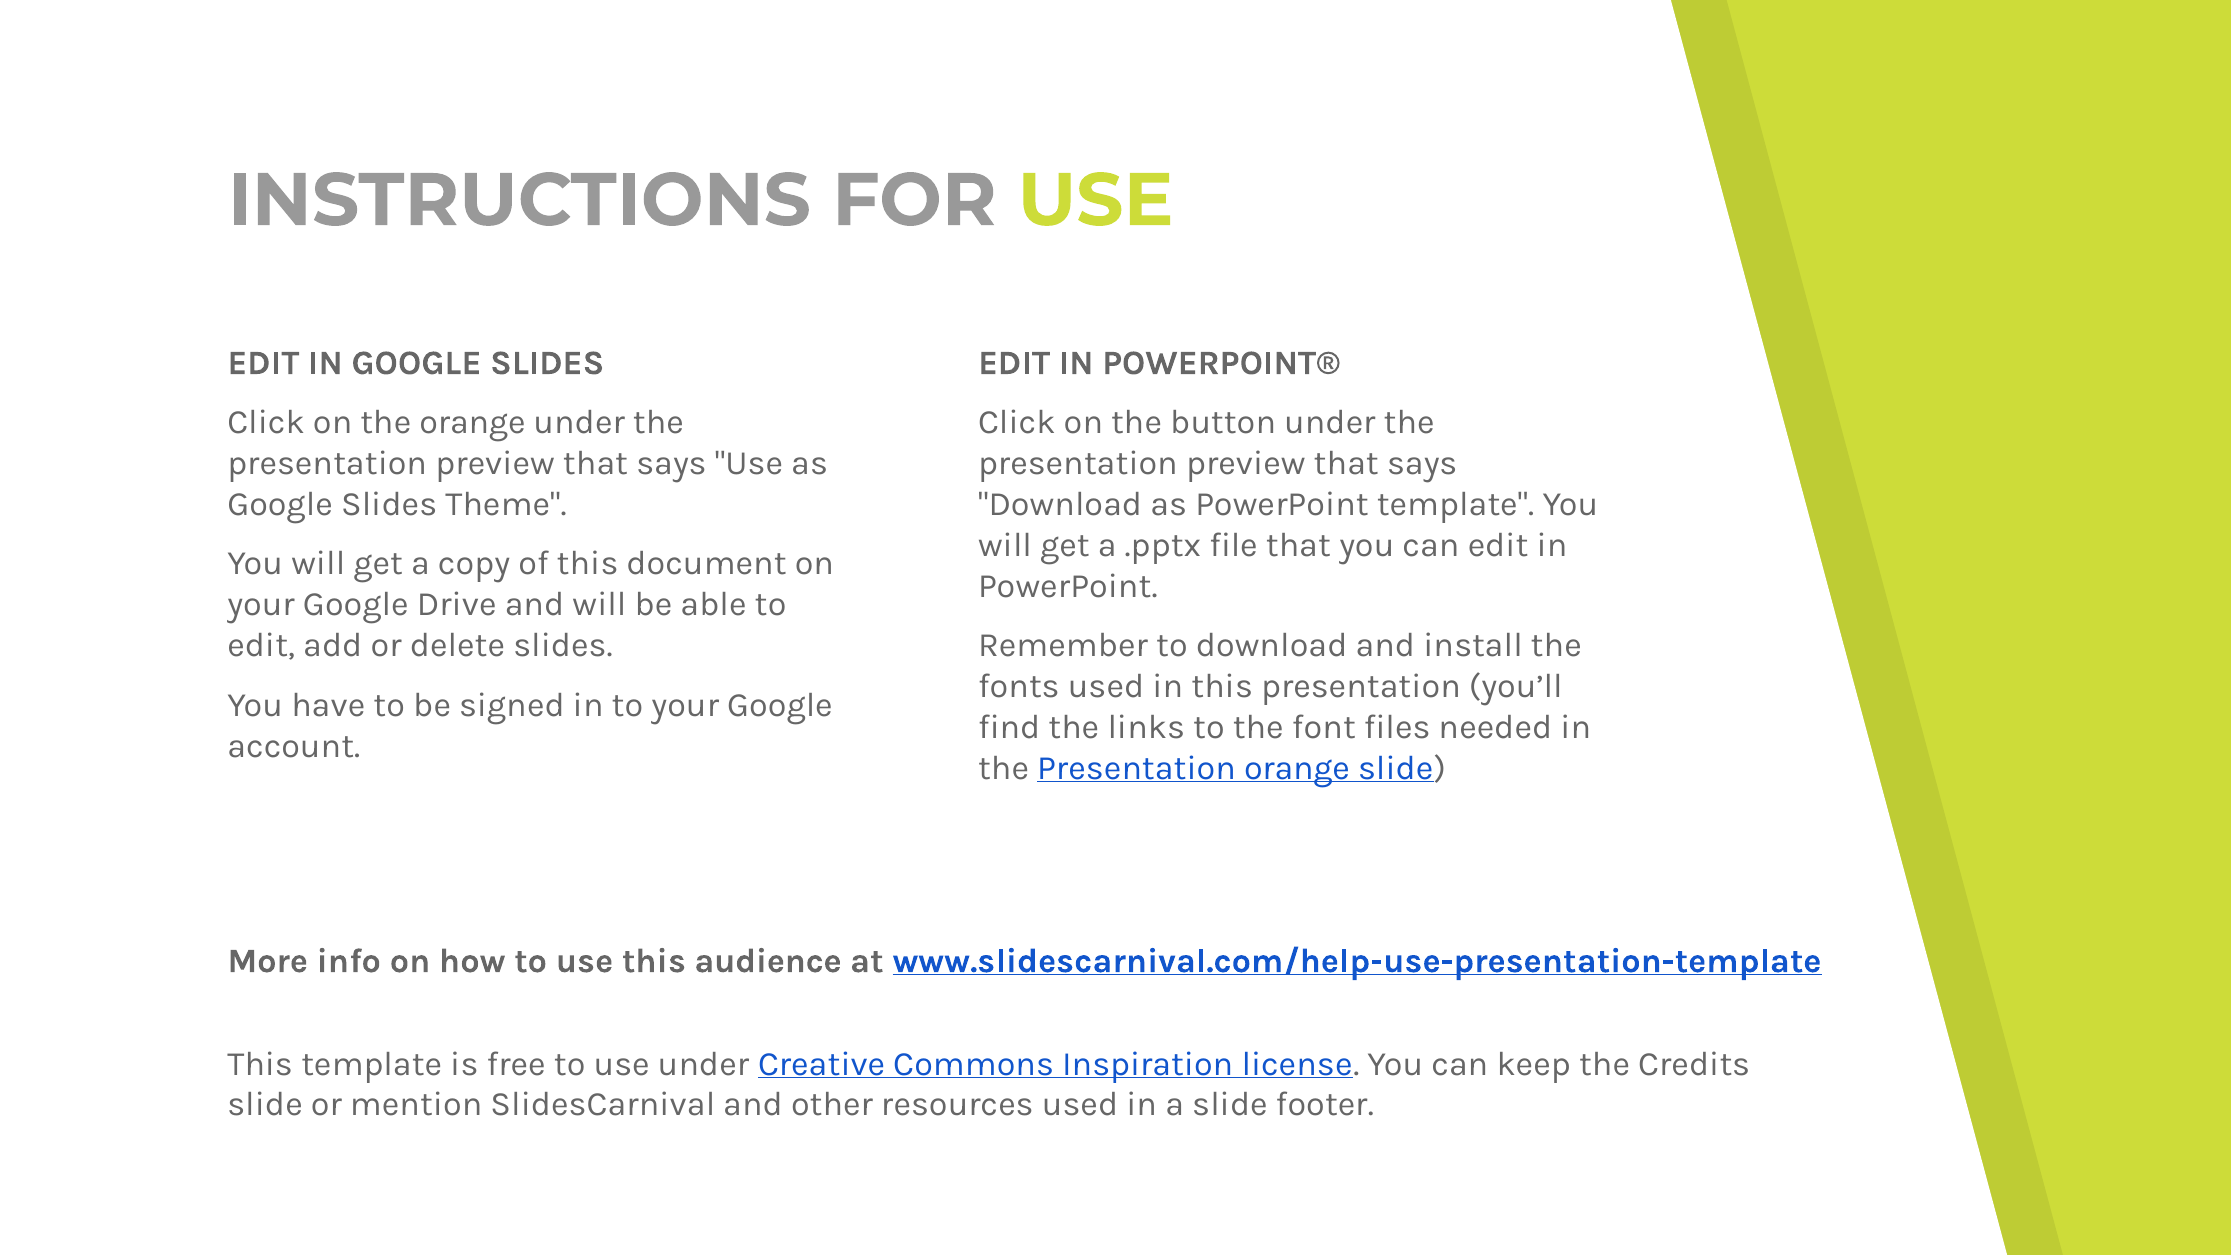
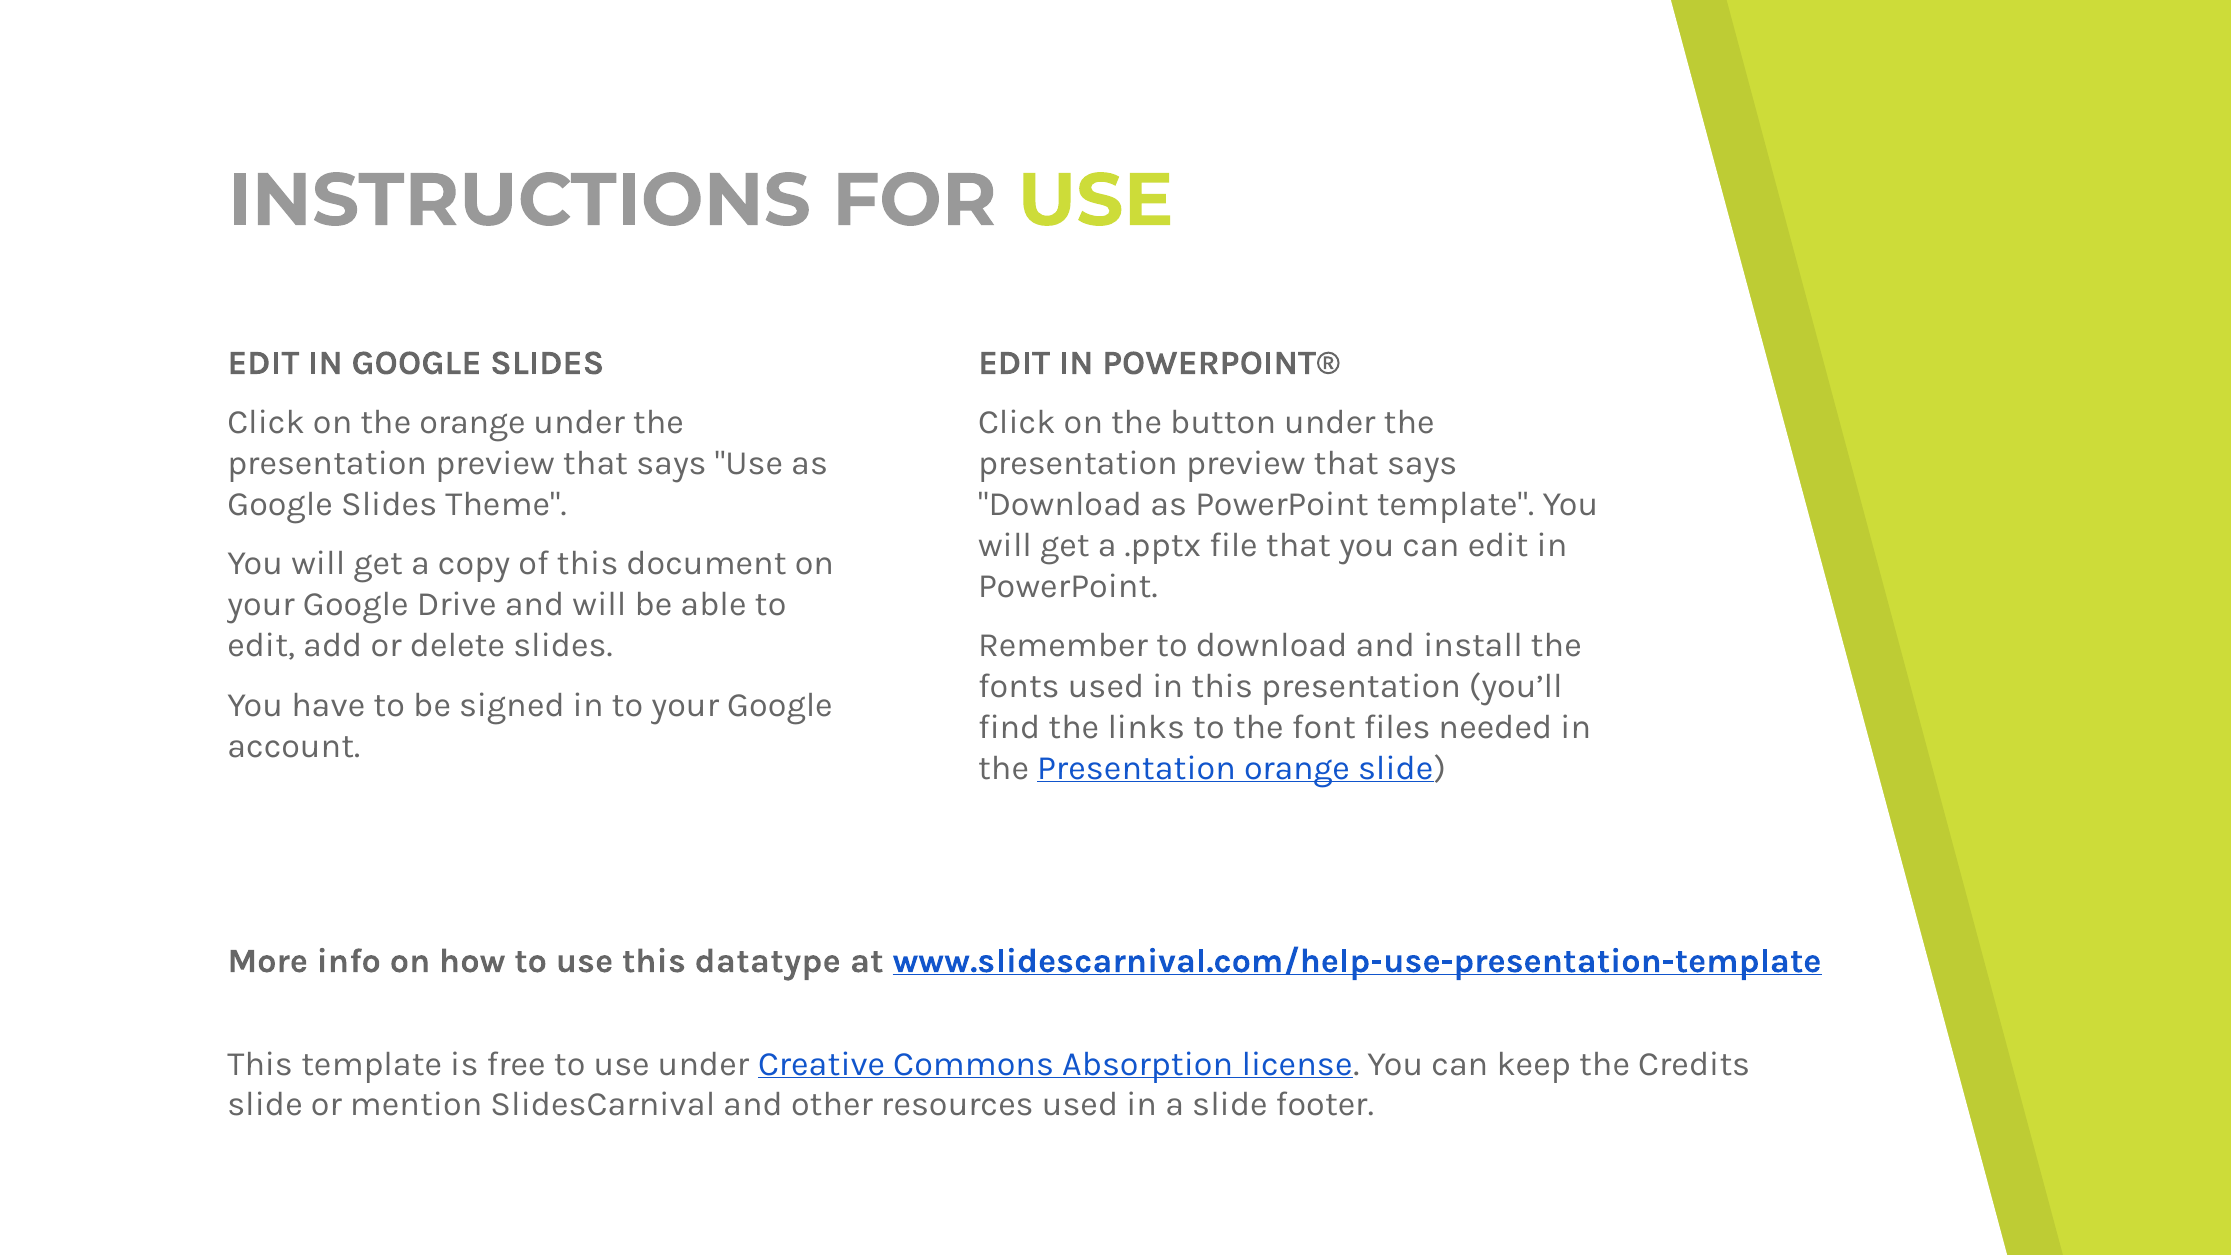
audience: audience -> datatype (768, 961)
Inspiration: Inspiration -> Absorption (1148, 1064)
